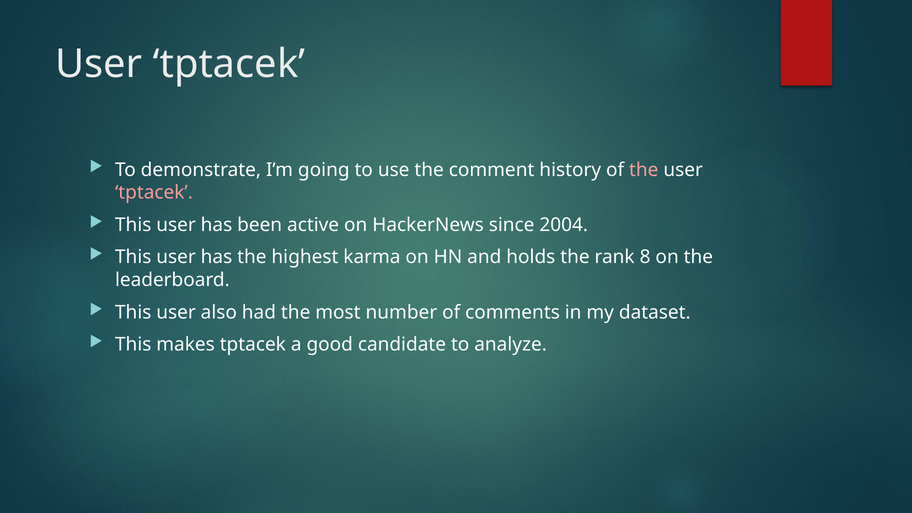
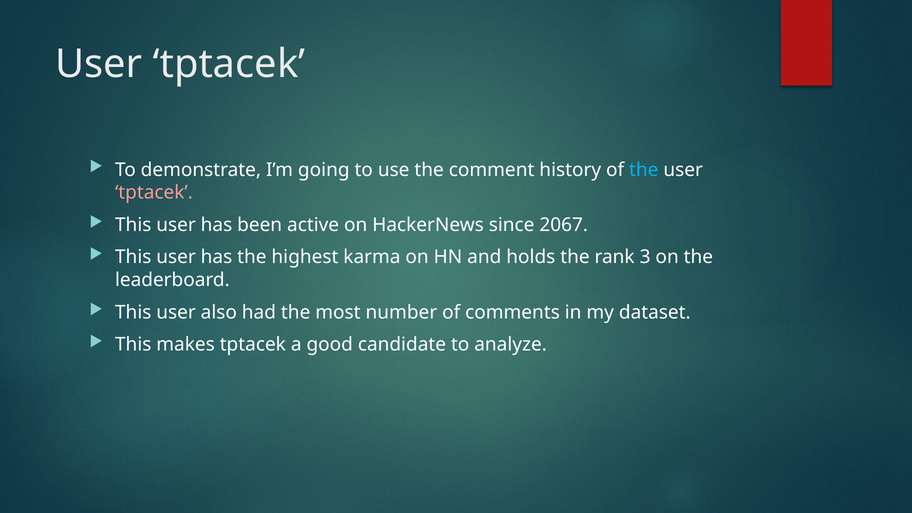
the colour: pink -> light blue (644, 170)
2004: 2004 -> 2067 (564, 225)
8: 8 -> 3 (645, 257)
